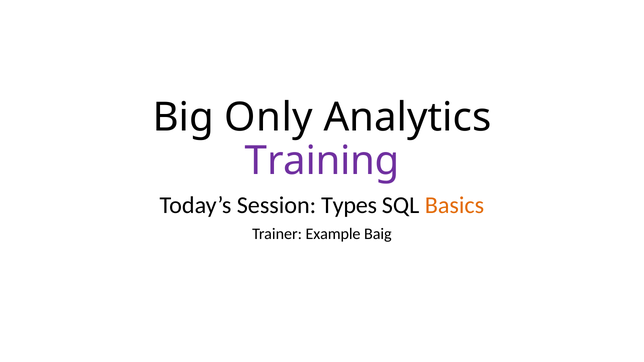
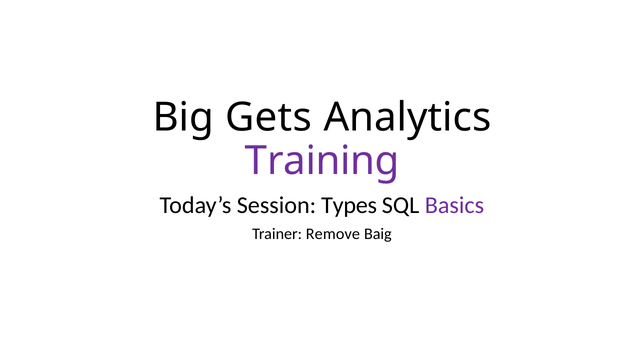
Only: Only -> Gets (269, 118)
Basics colour: orange -> purple (454, 206)
Example: Example -> Remove (333, 234)
